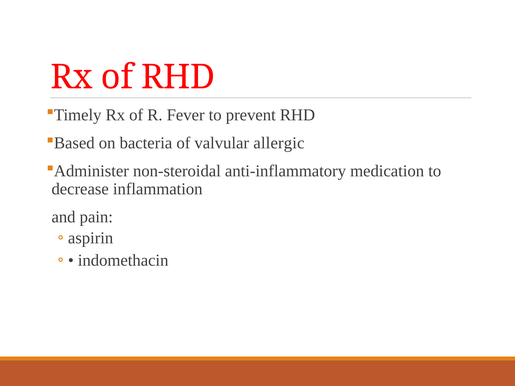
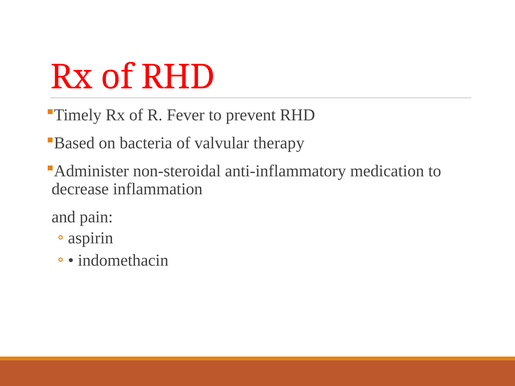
allergic: allergic -> therapy (279, 143)
